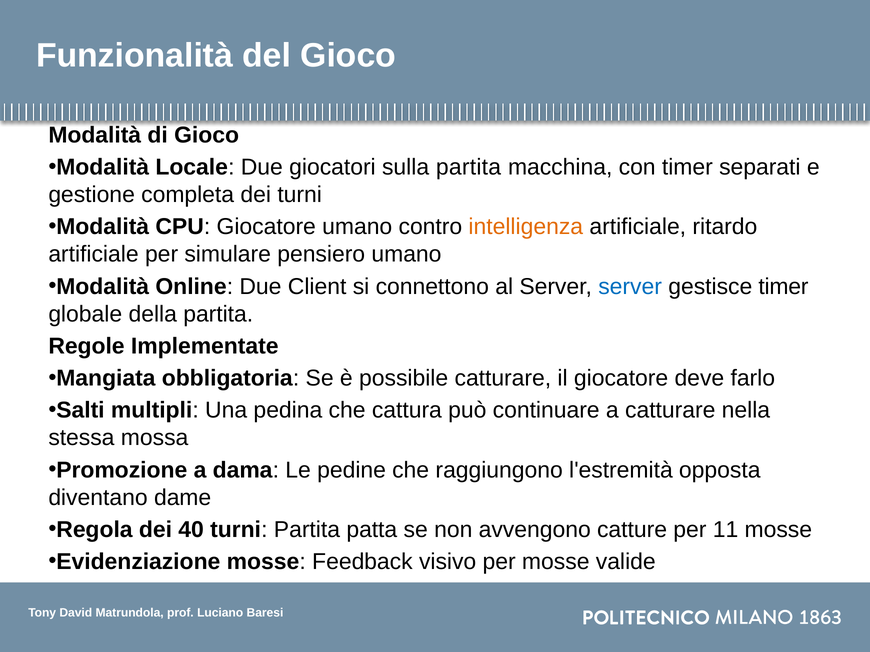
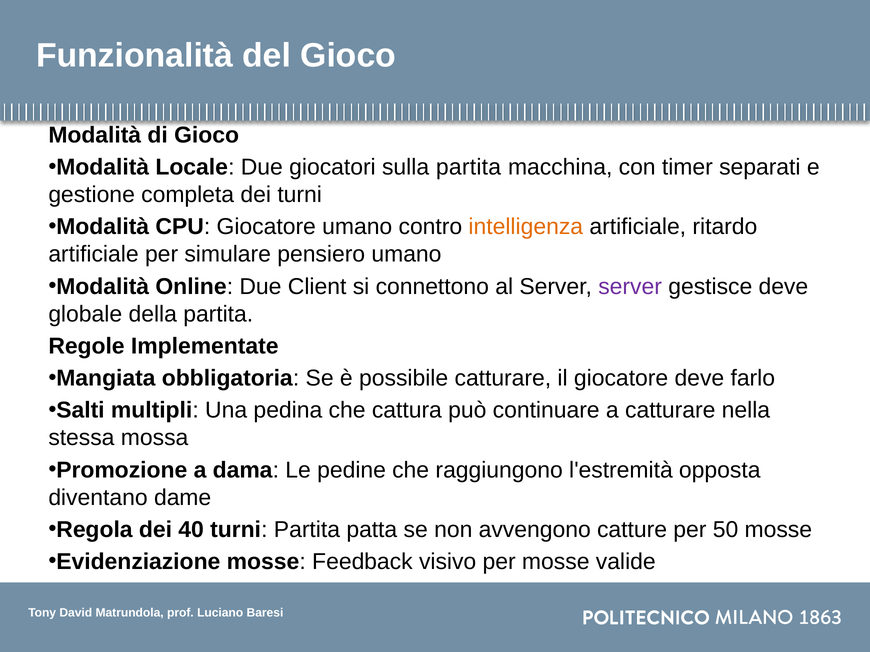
server colour: blue -> purple (630, 287)
gestisce timer: timer -> deve (783, 287)
11: 11 -> 50 (726, 530)
